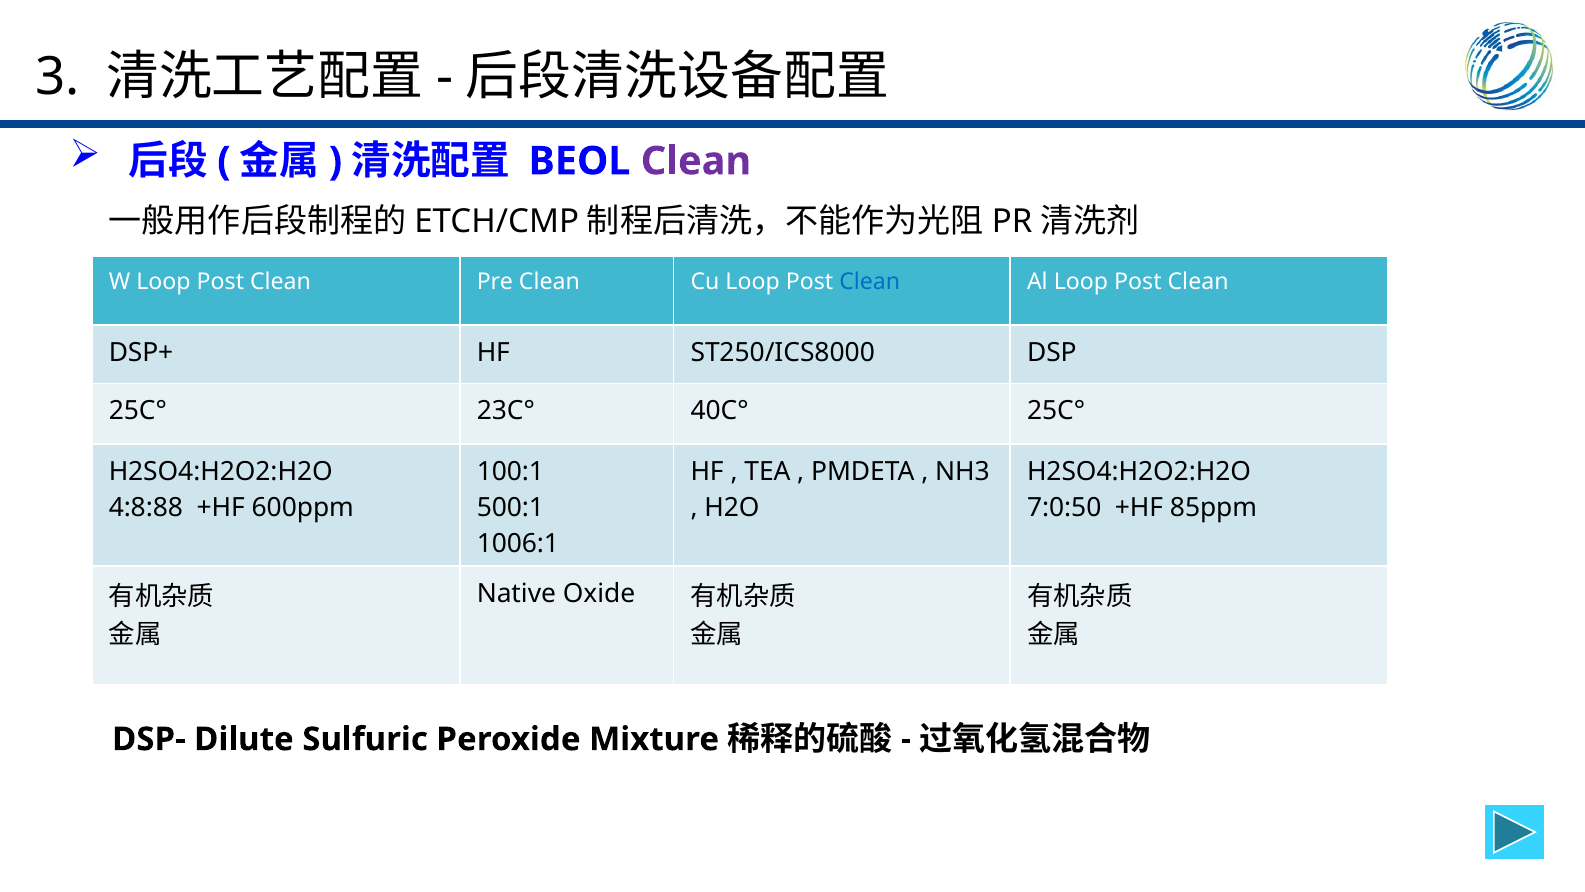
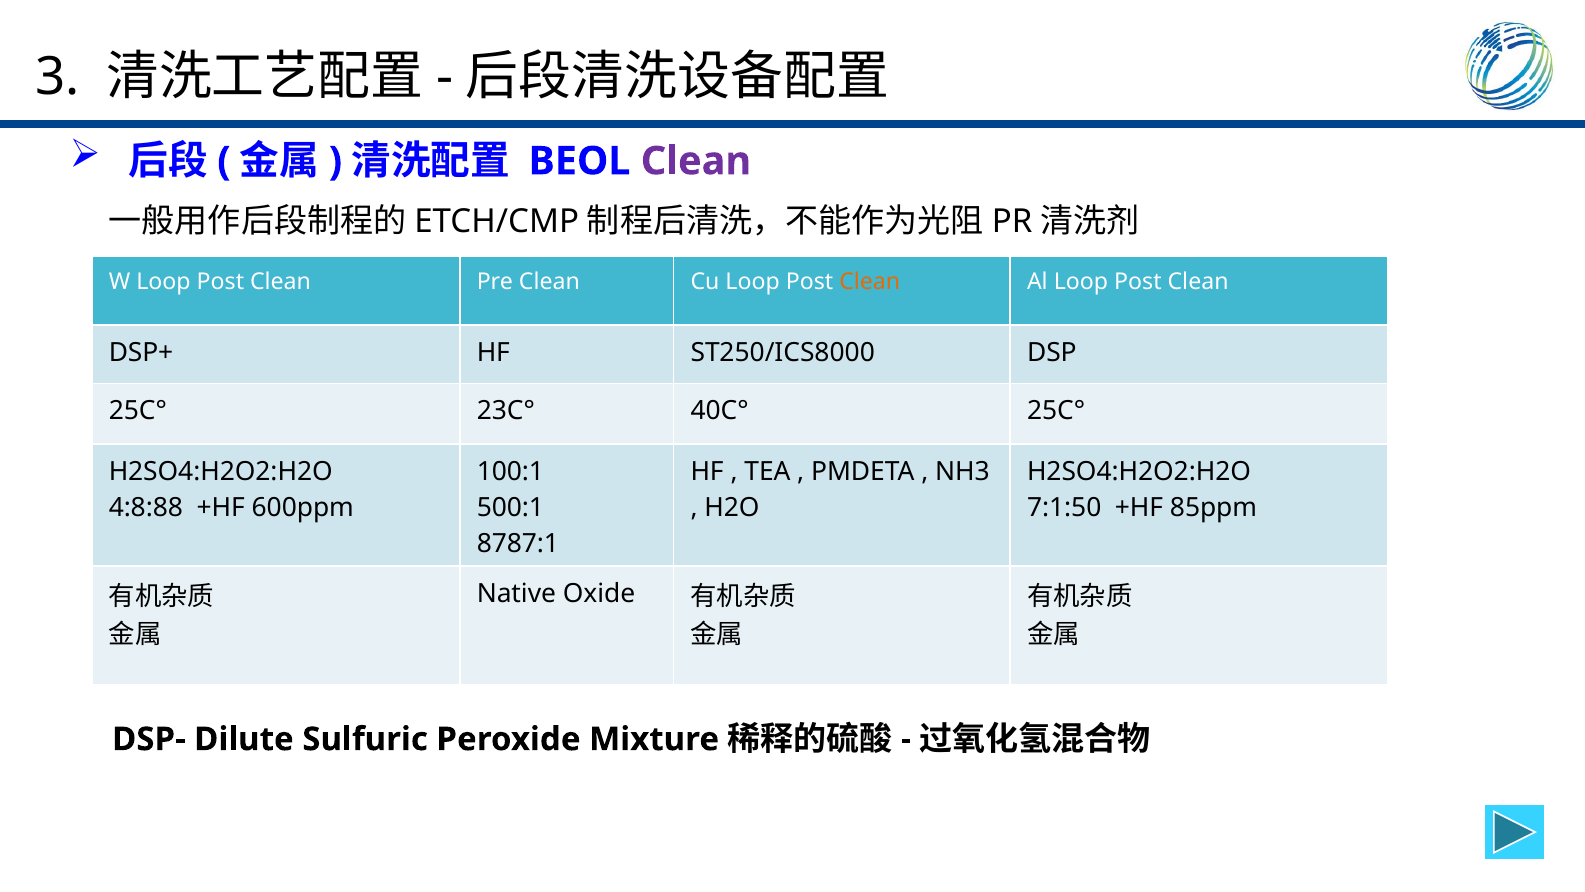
Clean colour: blue -> orange (870, 282)
7:0:50: 7:0:50 -> 7:1:50 (1064, 507)
1006:1: 1006:1 -> 8787:1 (518, 543)
